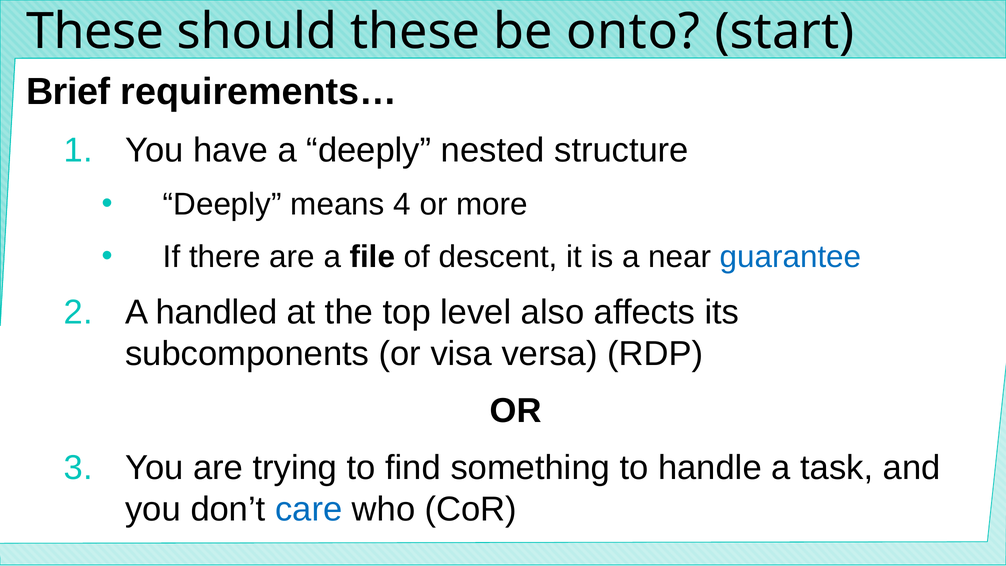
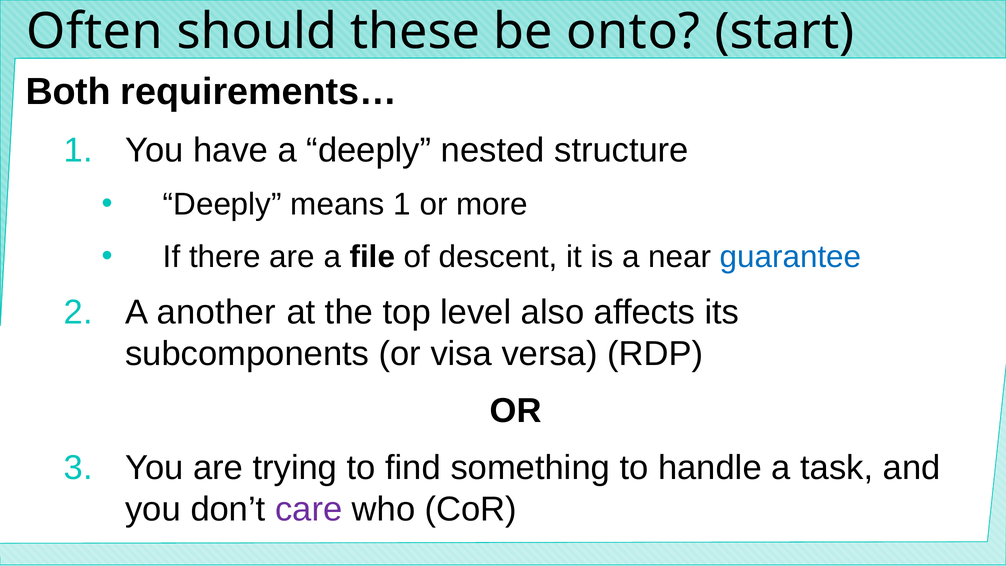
These: These -> Often (95, 32)
Brief: Brief -> Both (68, 92)
means 4: 4 -> 1 (402, 205)
handled: handled -> another (216, 312)
care colour: blue -> purple (309, 509)
